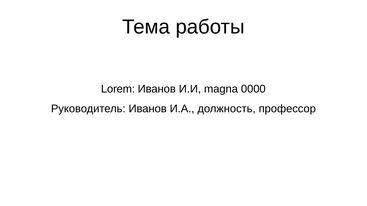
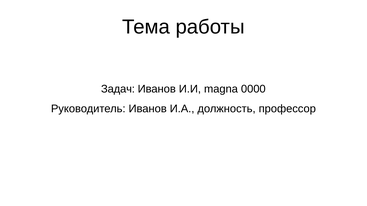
Lorem: Lorem -> Задач (118, 89)
